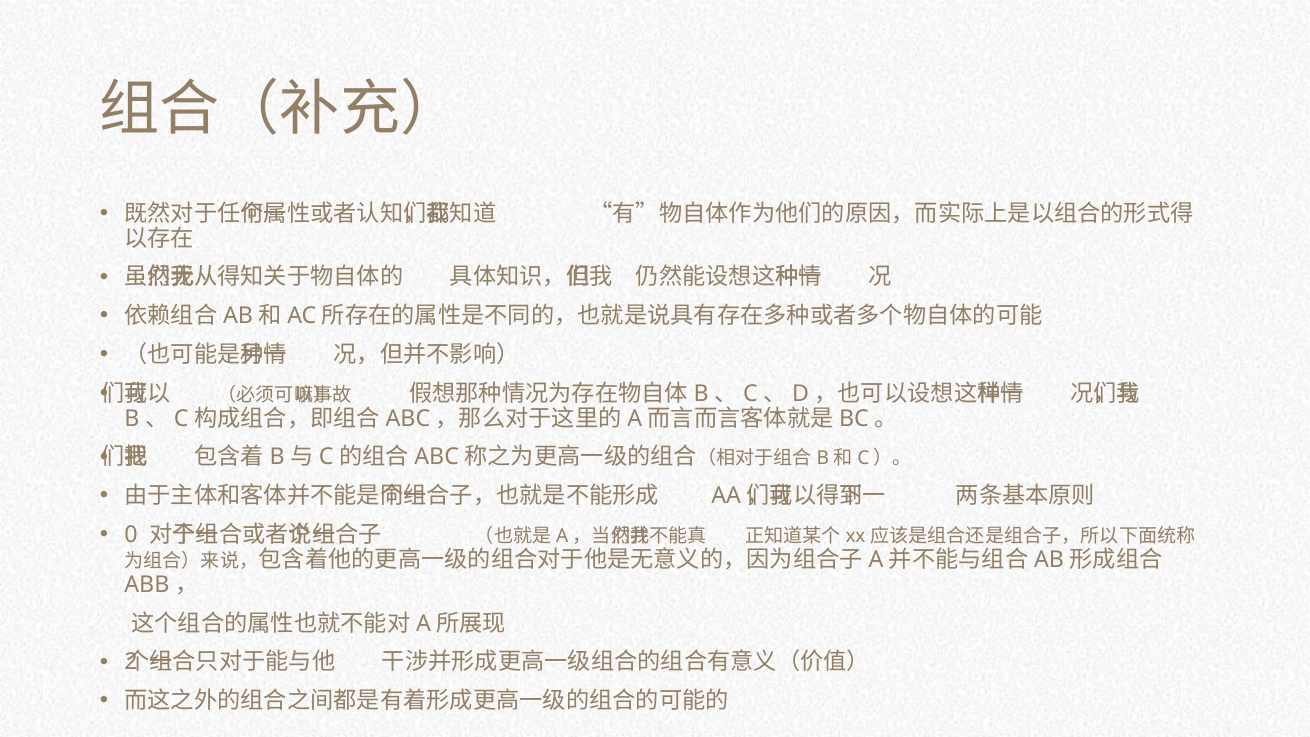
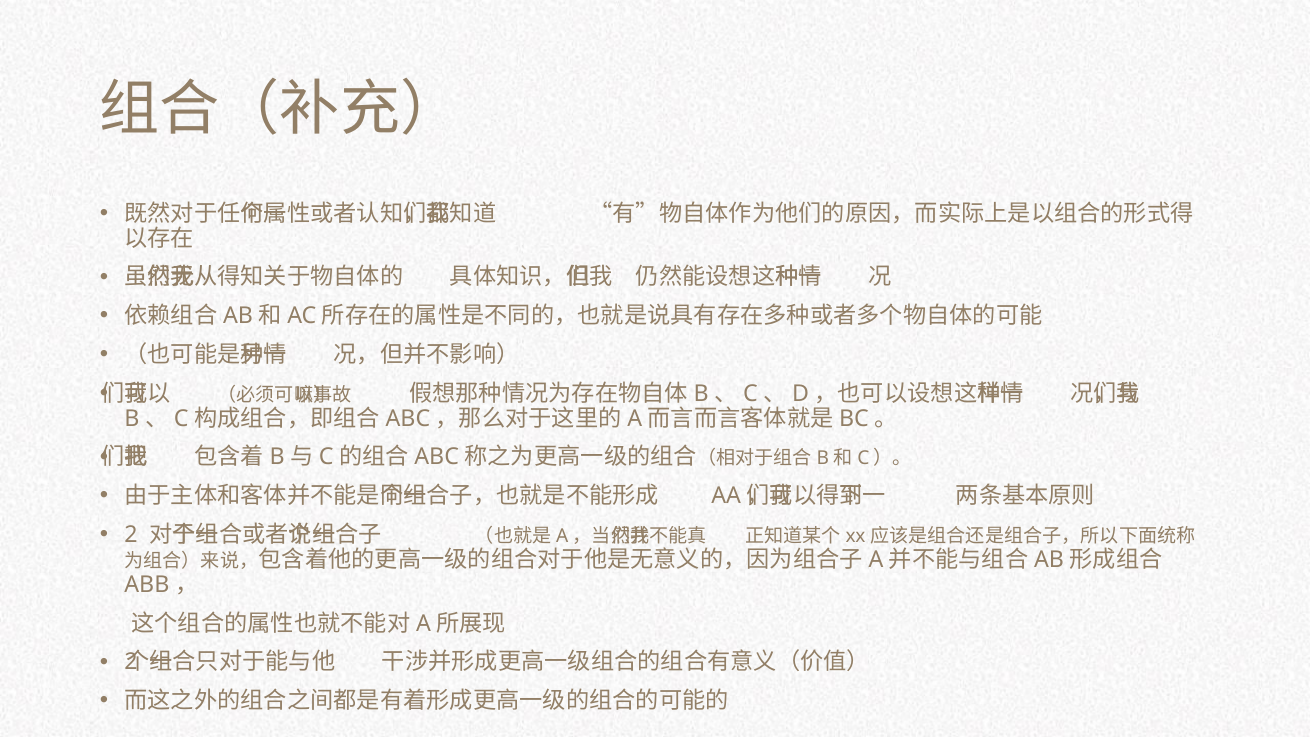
0: 0 -> 2 (131, 535)
